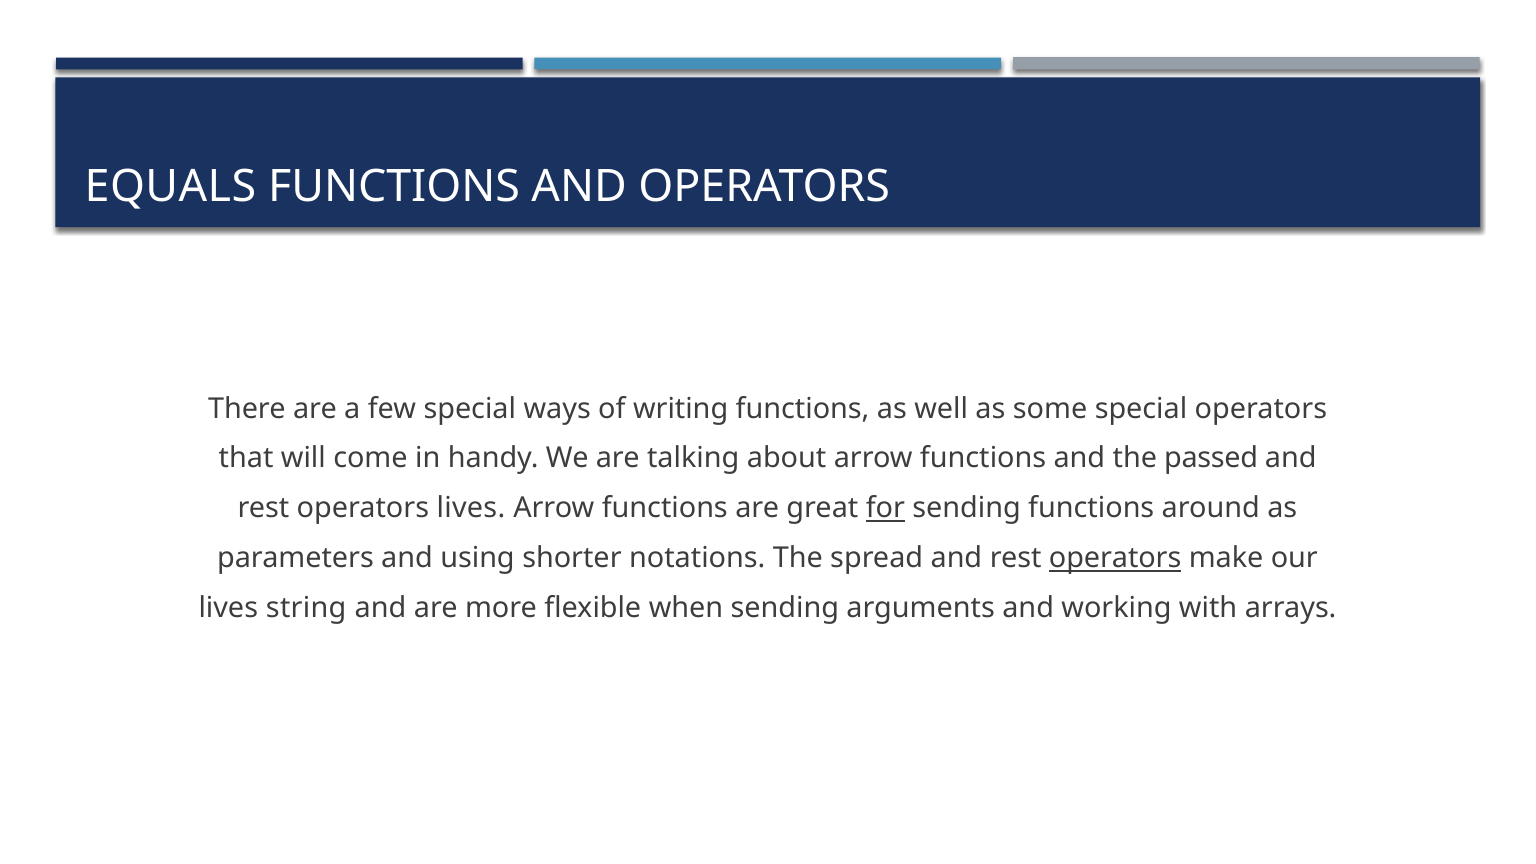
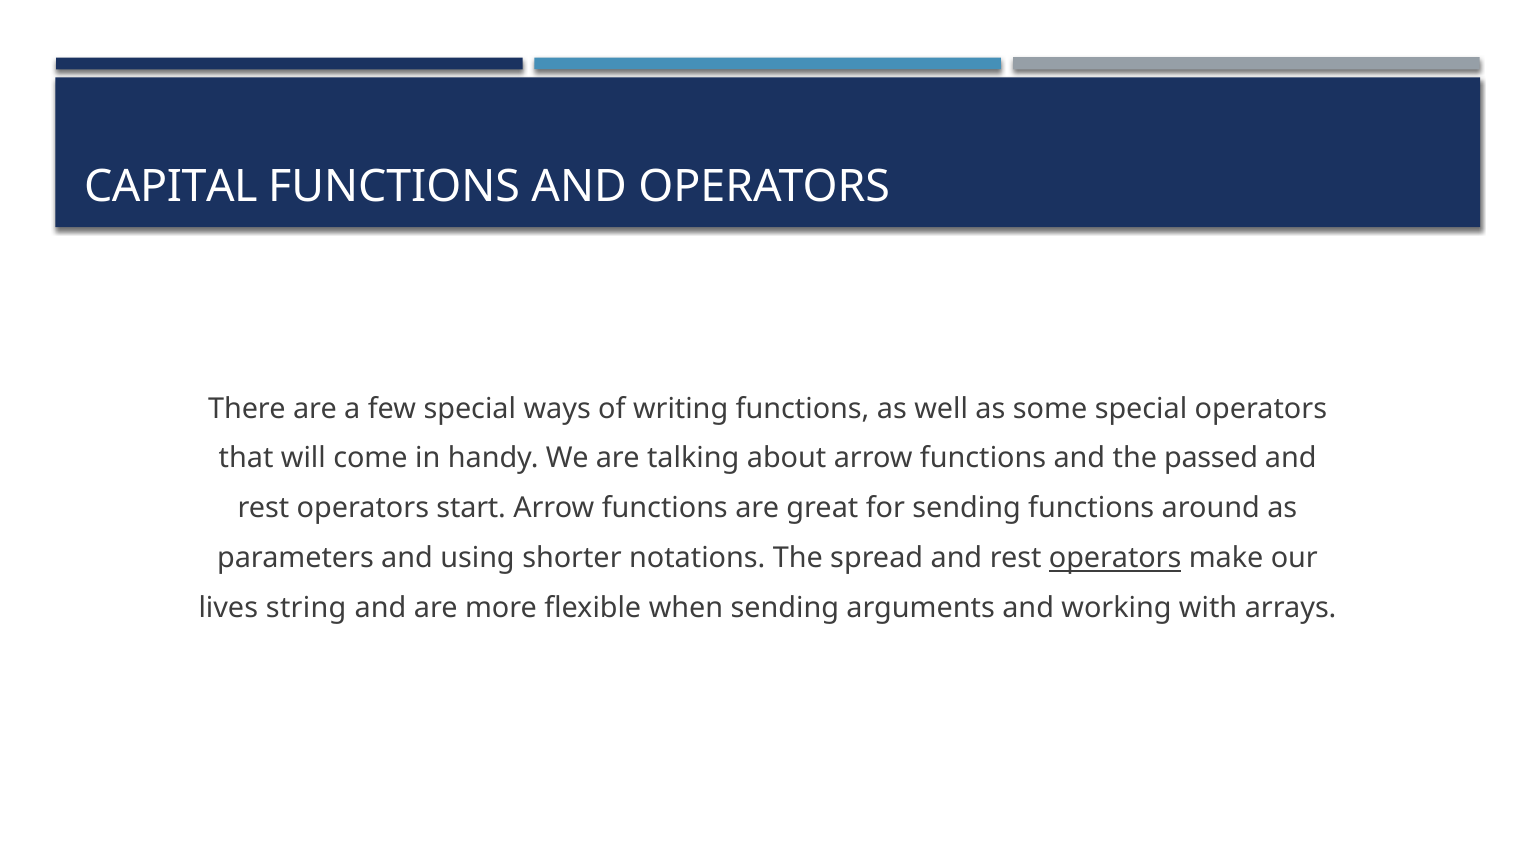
EQUALS: EQUALS -> CAPITAL (171, 187)
operators lives: lives -> start (471, 508)
for underline: present -> none (885, 508)
